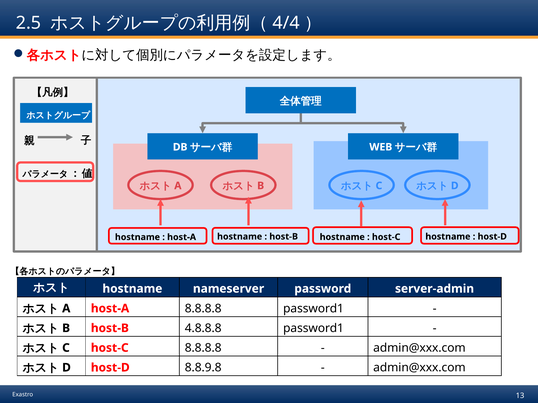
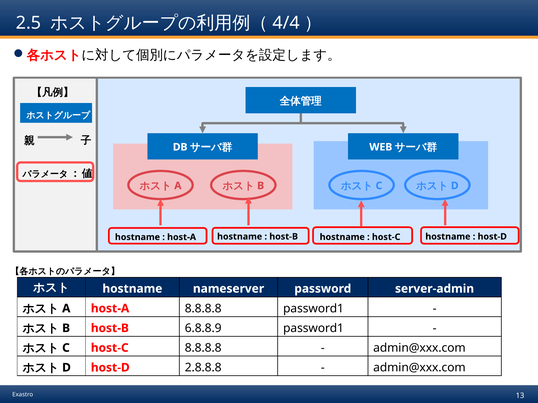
4.8.8.8: 4.8.8.8 -> 6.8.8.9 (203, 329)
8.8.9.8: 8.8.9.8 -> 2.8.8.8 (203, 368)
